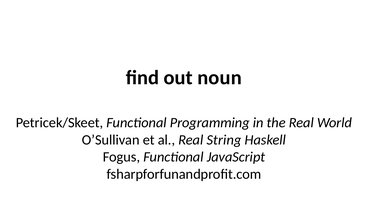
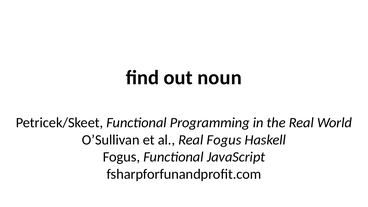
Real String: String -> Fogus (224, 140)
